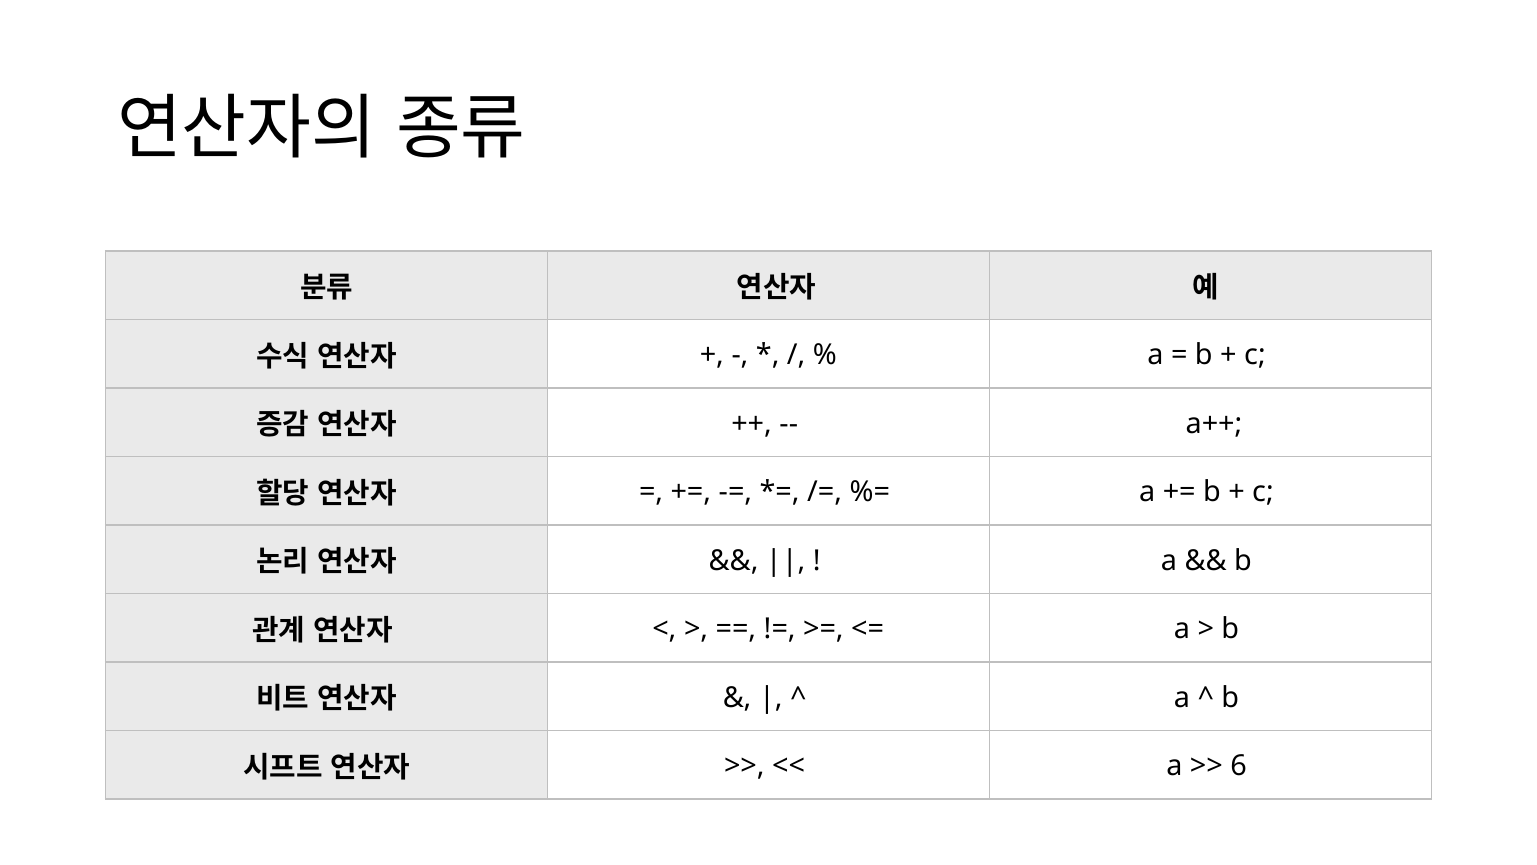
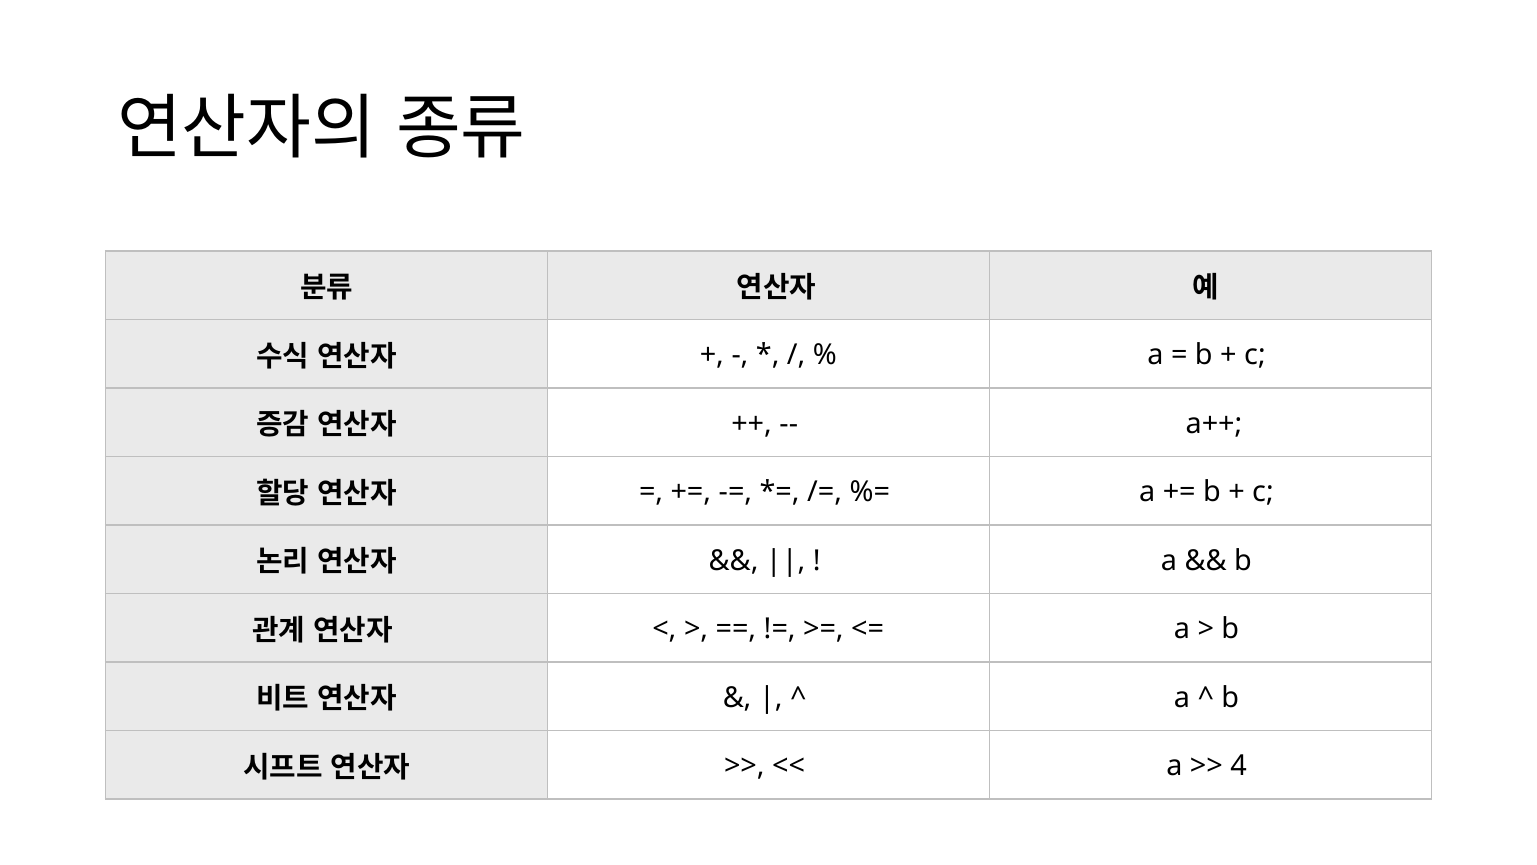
6: 6 -> 4 (1239, 766)
